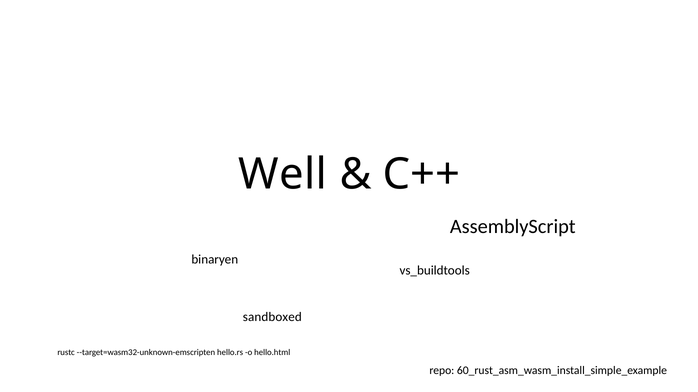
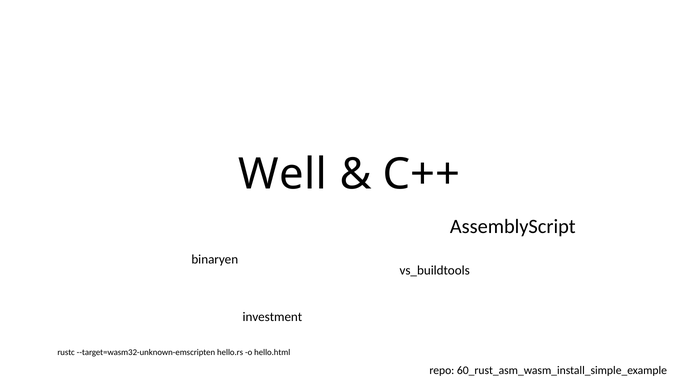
sandboxed: sandboxed -> investment (272, 318)
